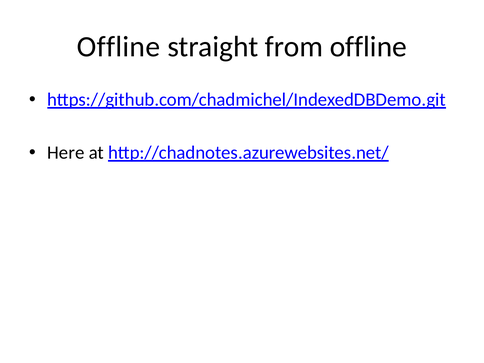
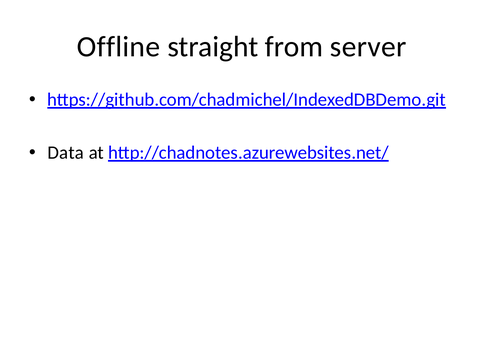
from offline: offline -> server (368, 47)
Here: Here -> Data (66, 153)
